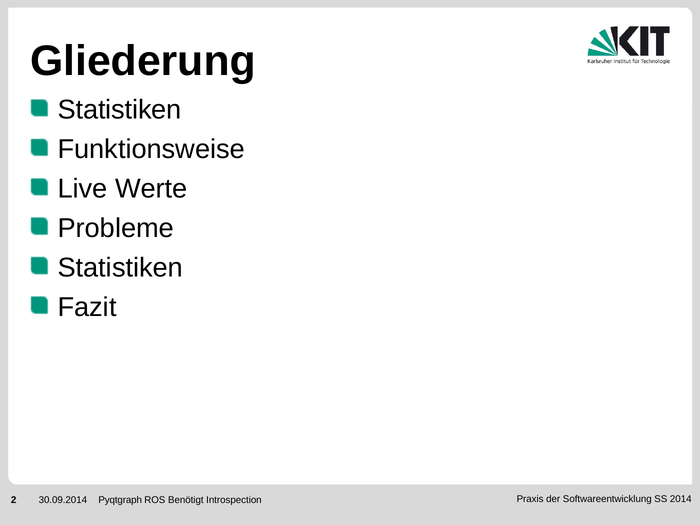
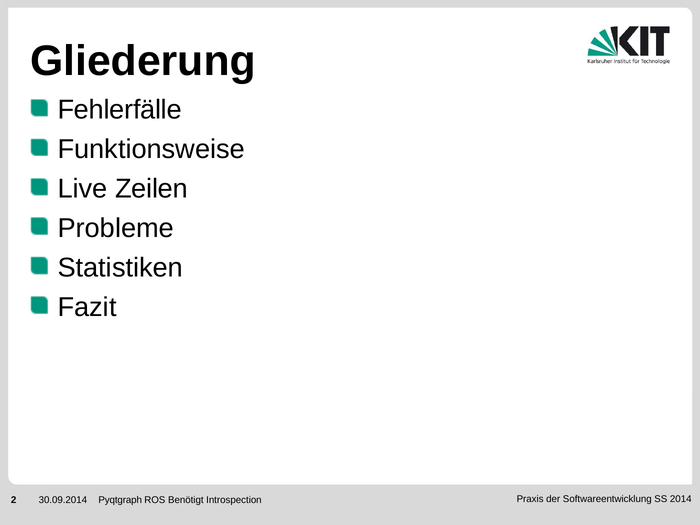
Statistiken: Statistiken -> Fehlerfälle (120, 110)
Werte: Werte -> Zeilen (151, 189)
